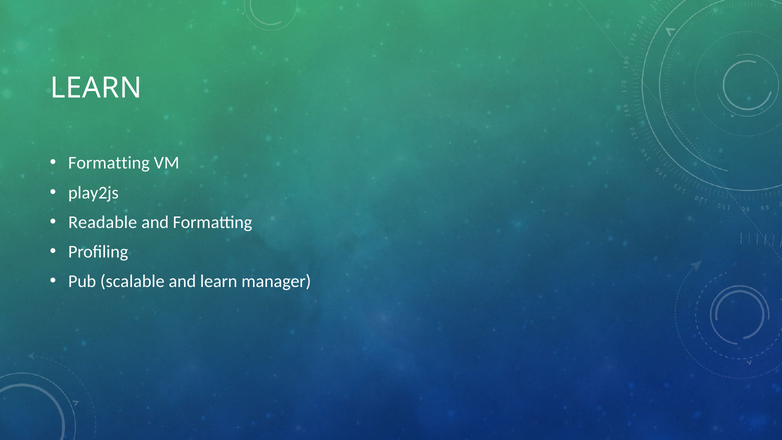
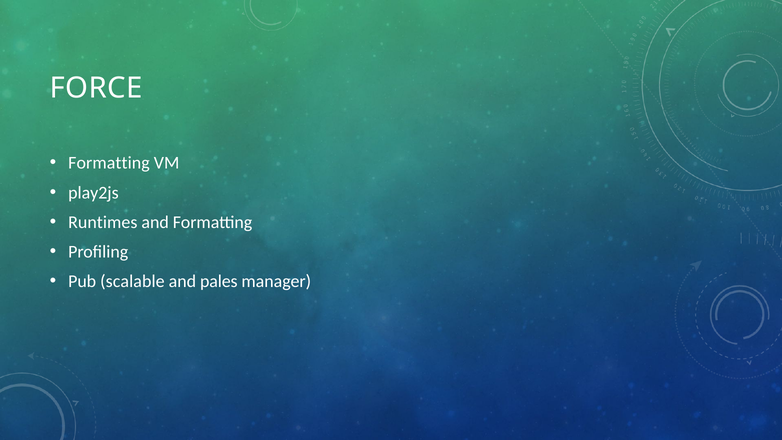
LEARN: LEARN -> FORCE (96, 88)
Readable: Readable -> Runtimes (103, 222)
and learn: learn -> pales (219, 281)
